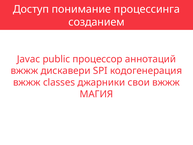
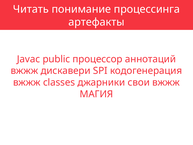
Доступ: Доступ -> Читать (31, 9)
созданием: созданием -> артефакты (96, 22)
